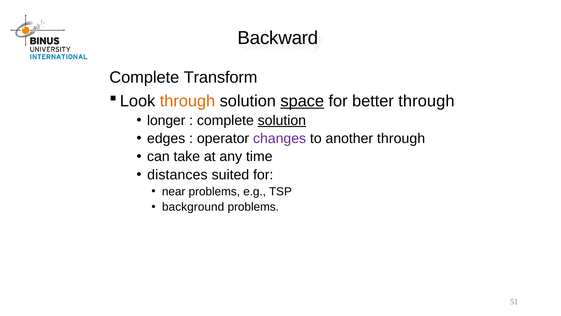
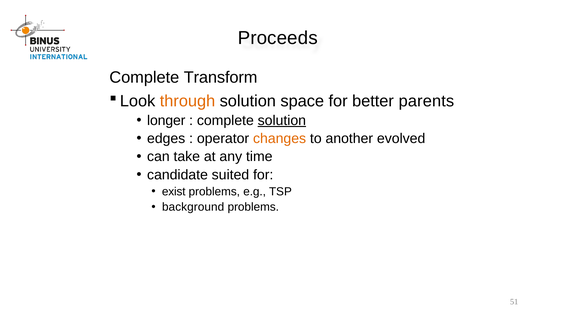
Backward: Backward -> Proceeds (278, 38)
space underline: present -> none (302, 101)
better through: through -> parents (426, 101)
changes colour: purple -> orange (280, 138)
another through: through -> evolved (401, 138)
distances: distances -> candidate (177, 175)
near: near -> exist (174, 191)
